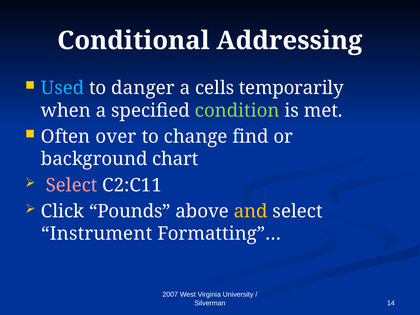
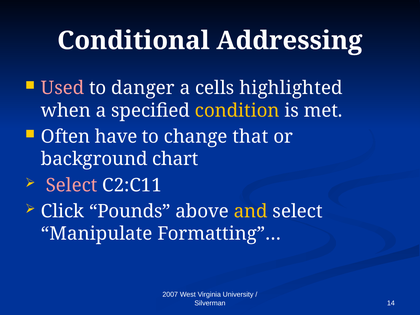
Used colour: light blue -> pink (63, 88)
temporarily: temporarily -> highlighted (291, 88)
condition colour: light green -> yellow (237, 111)
over: over -> have (116, 137)
find: find -> that (250, 137)
Instrument: Instrument -> Manipulate (97, 234)
